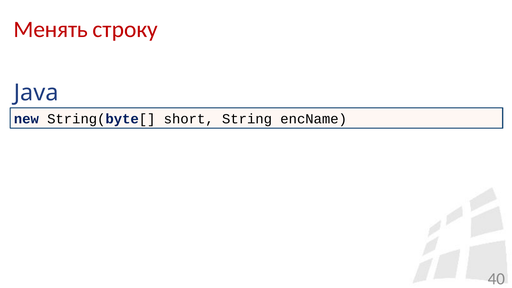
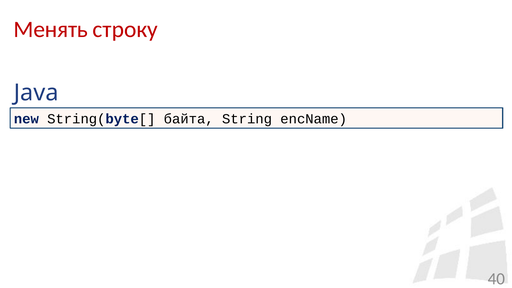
short: short -> байта (189, 119)
